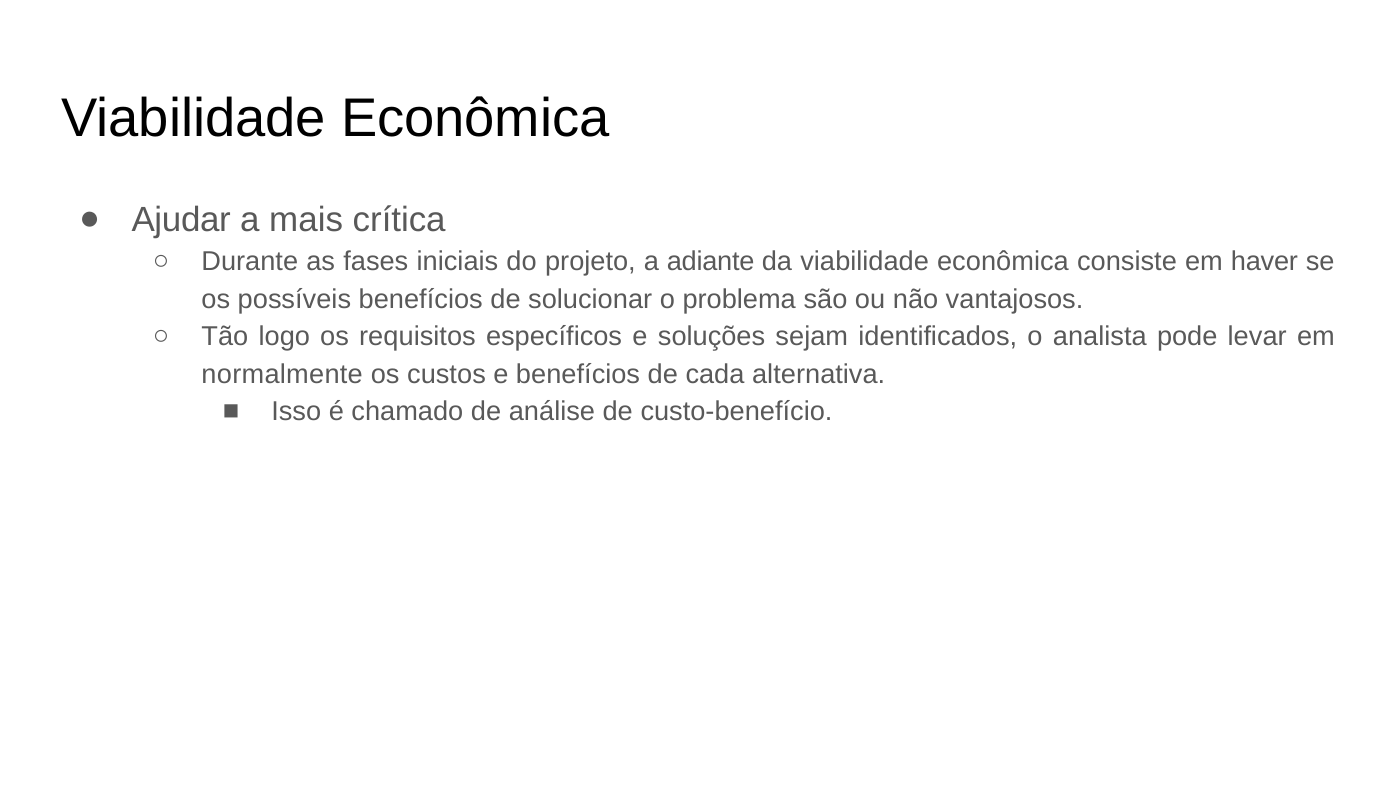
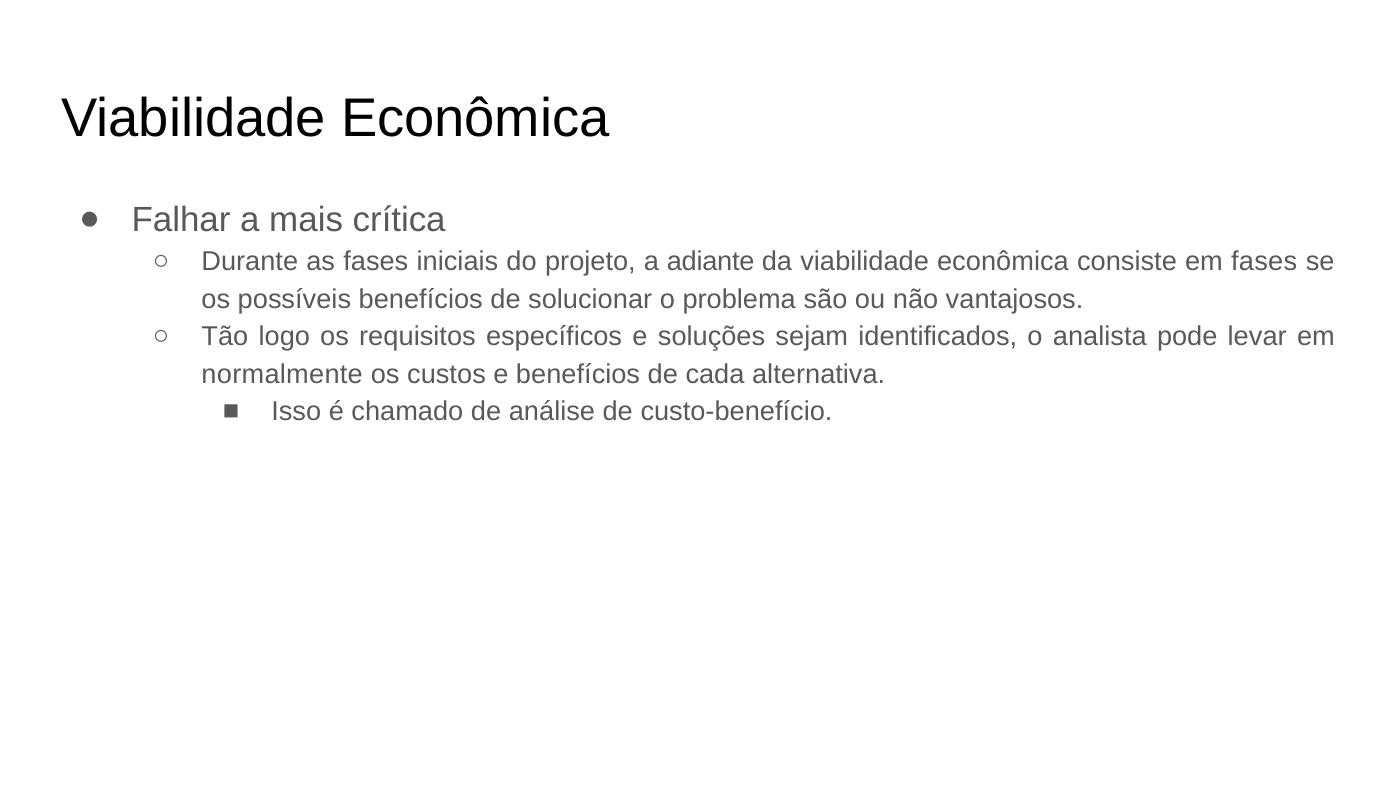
Ajudar: Ajudar -> Falhar (181, 220)
em haver: haver -> fases (1264, 261)
